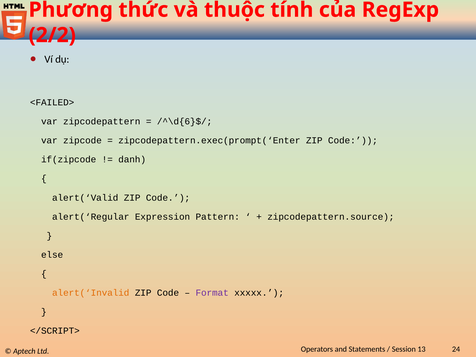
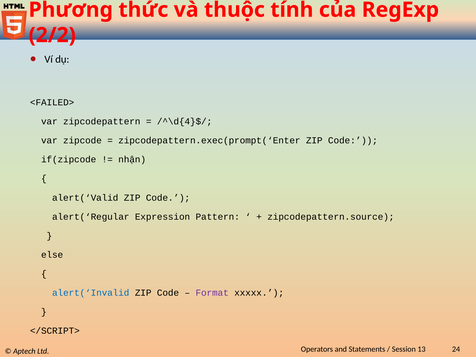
/^\d{6}$/: /^\d{6}$/ -> /^\d{4}$/ (185, 121)
danh: danh -> nhận (132, 160)
alert(‘Invalid colour: orange -> blue (91, 293)
